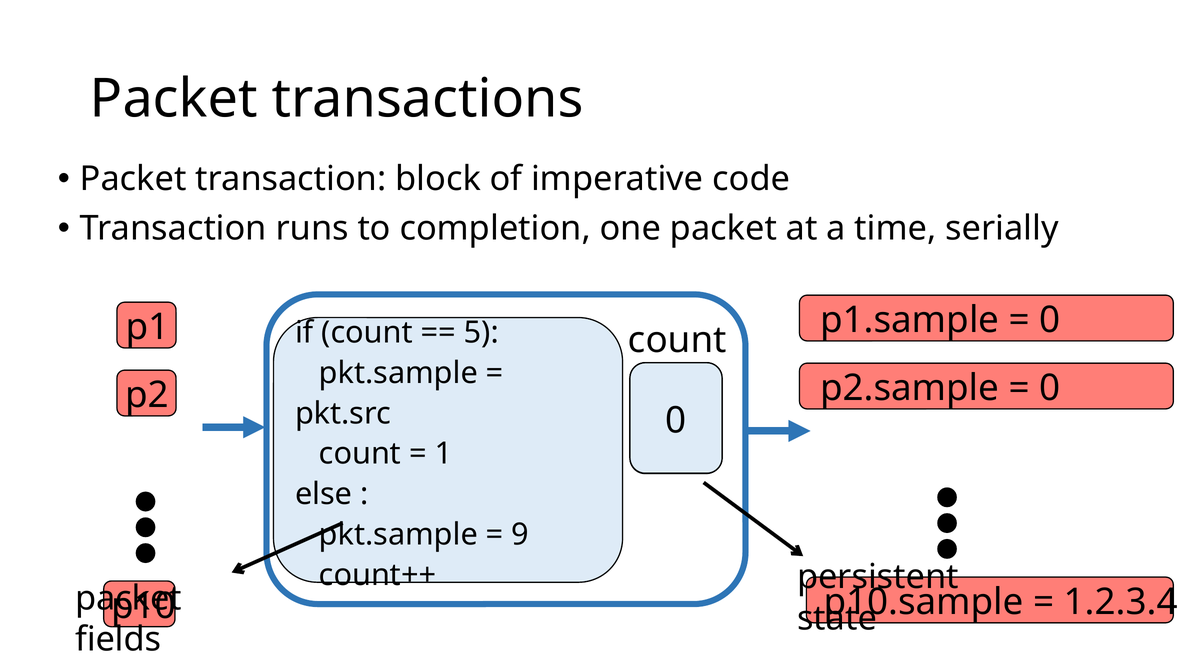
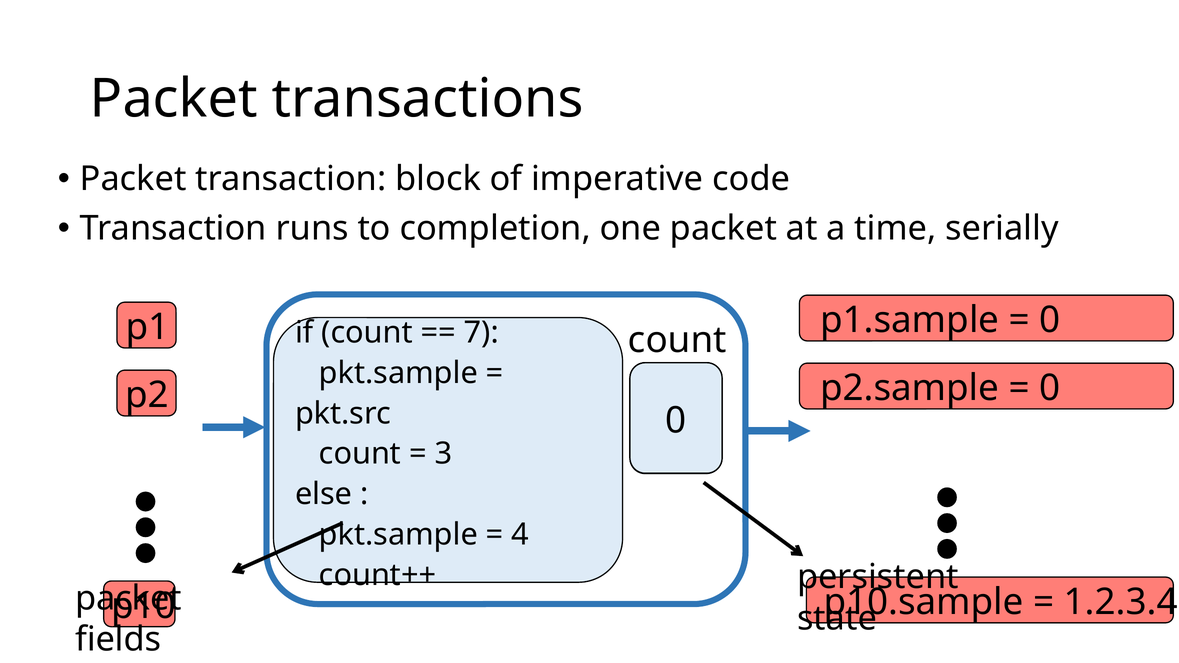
5: 5 -> 7 (481, 333)
1: 1 -> 3 (443, 454)
9: 9 -> 4 (520, 535)
